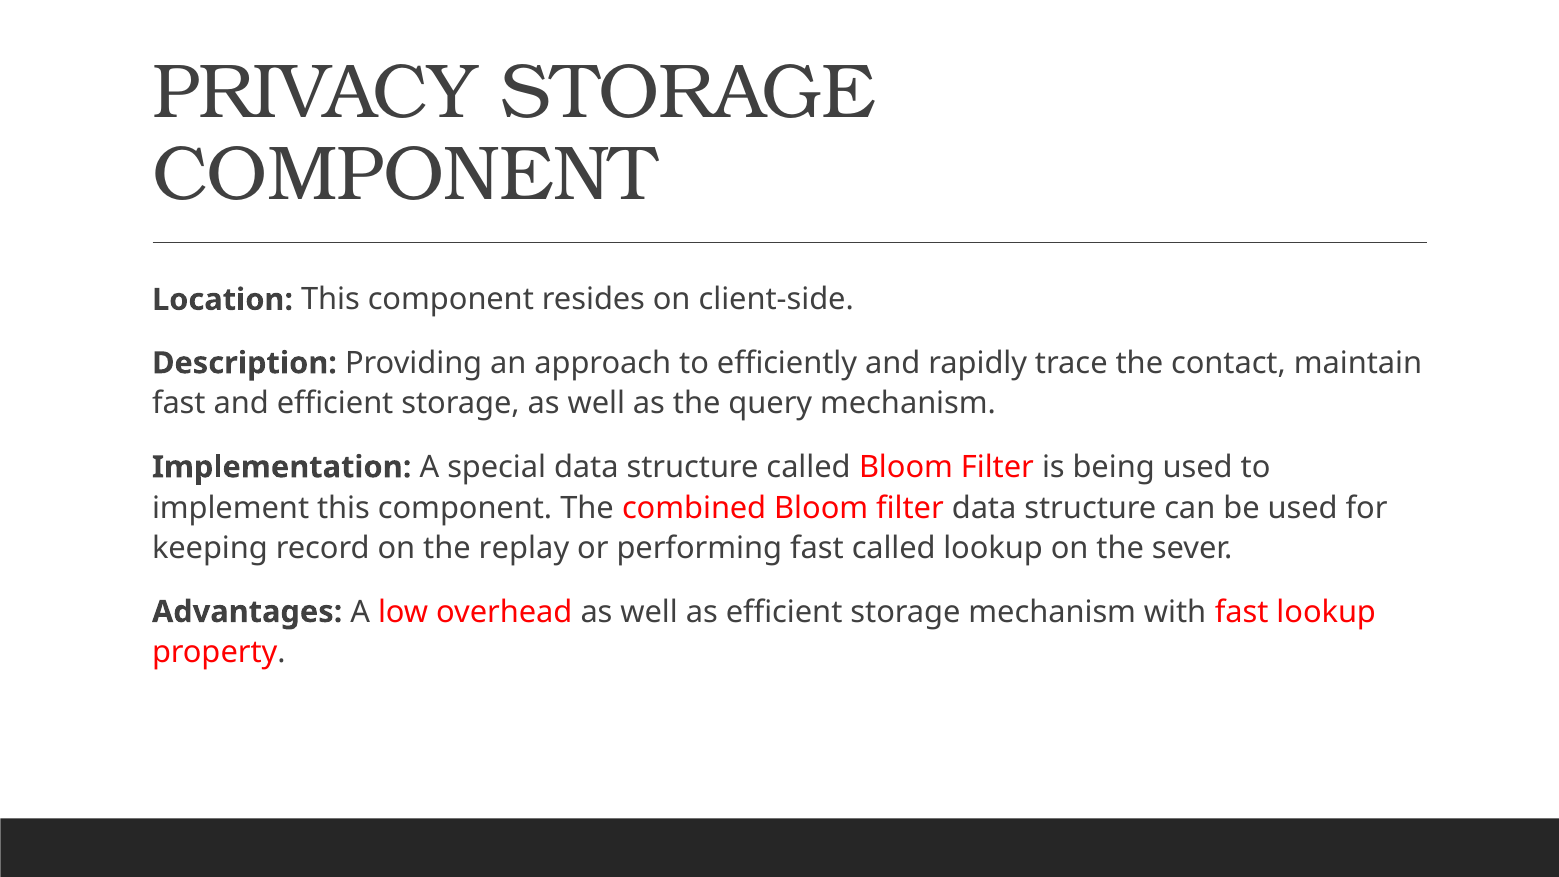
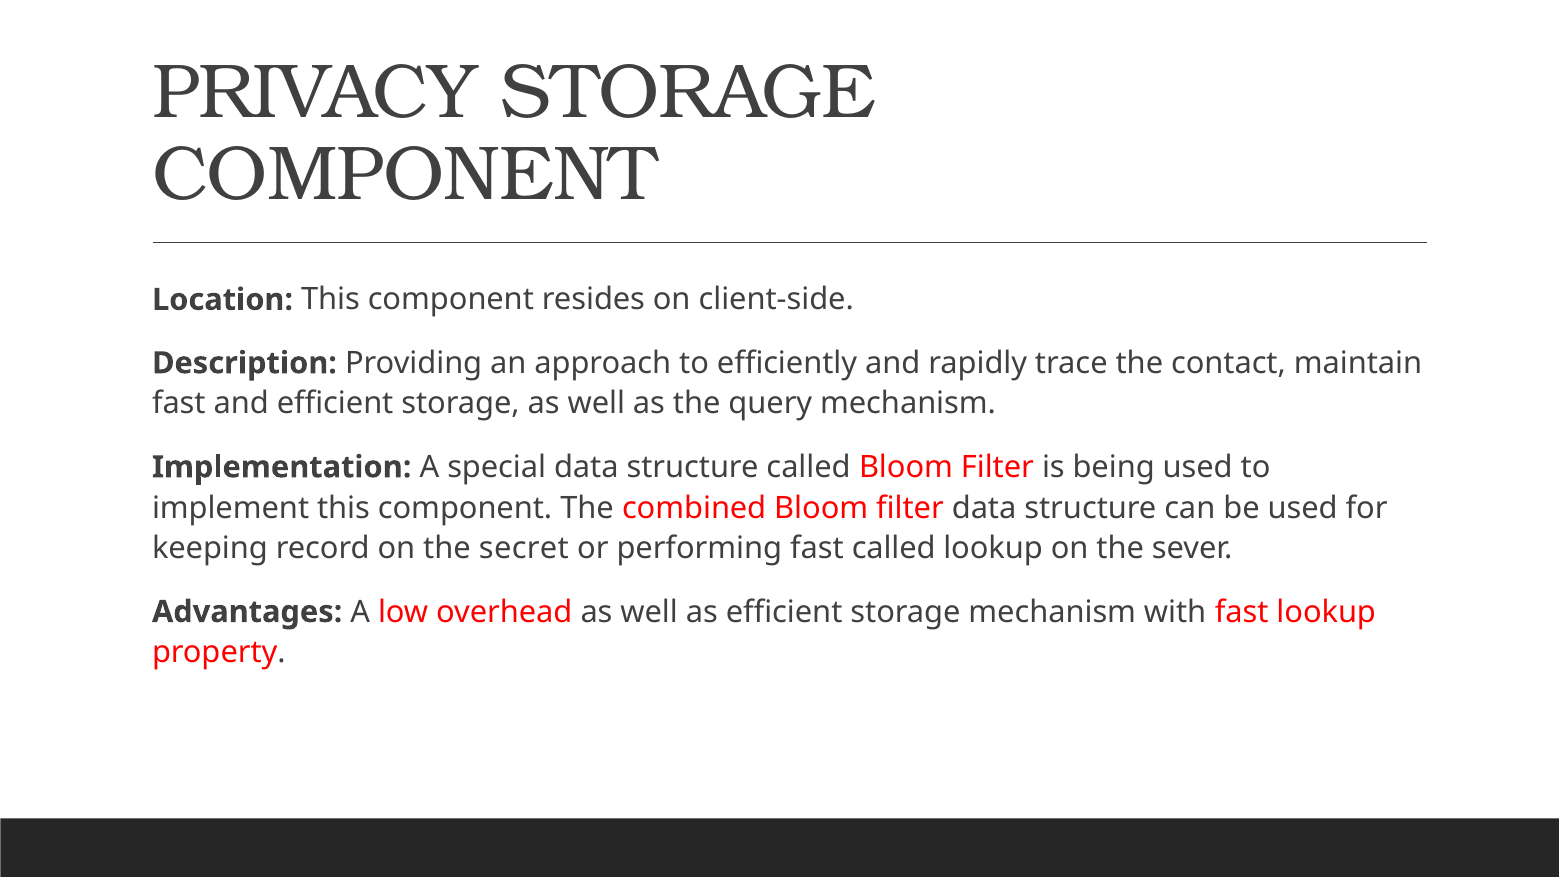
replay: replay -> secret (524, 548)
